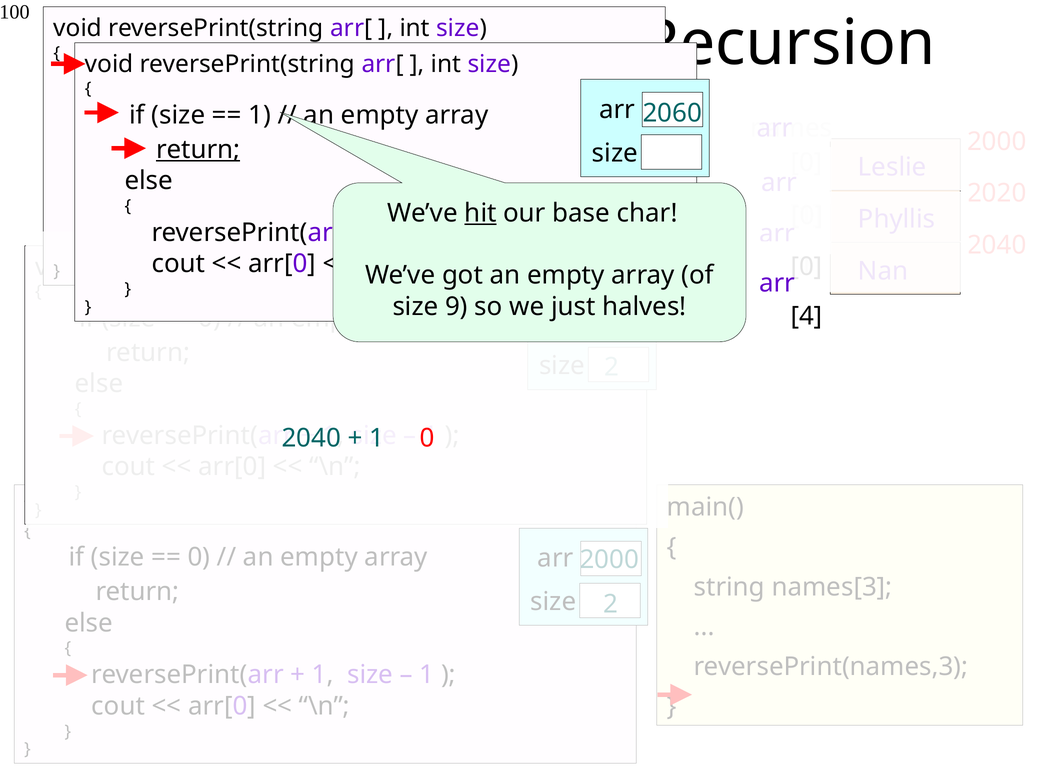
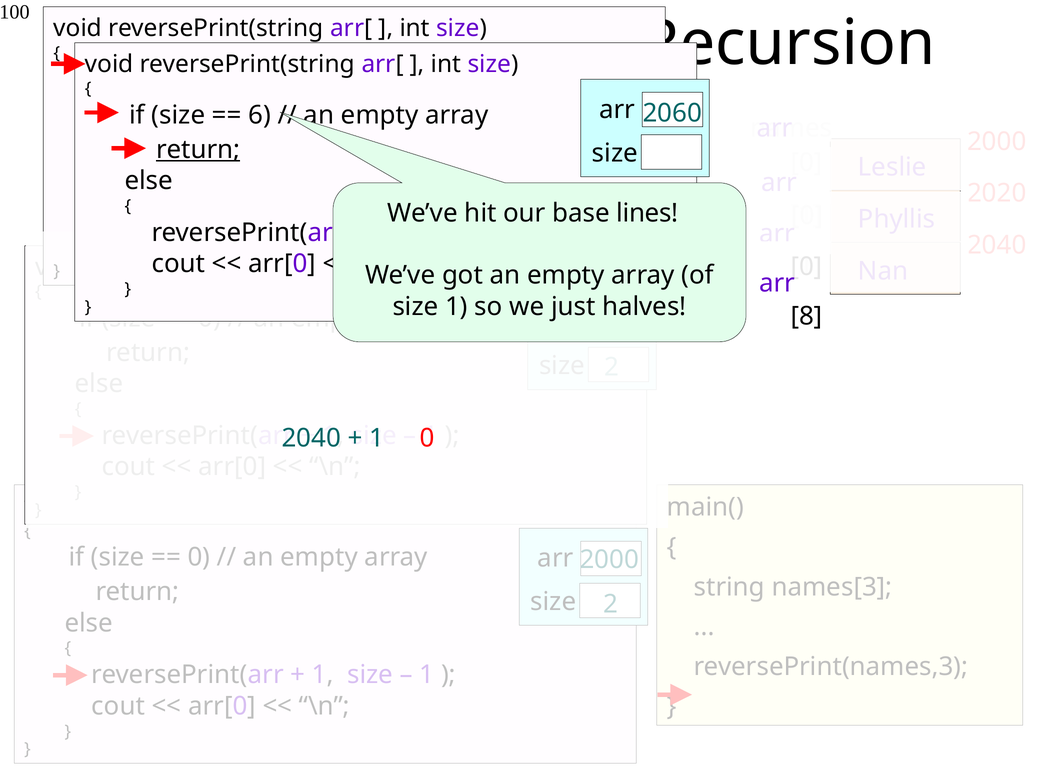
1: 1 -> 6 (260, 115)
hit underline: present -> none (481, 213)
char: char -> lines (647, 213)
9: 9 -> 1 (456, 306)
4: 4 -> 8 (807, 316)
